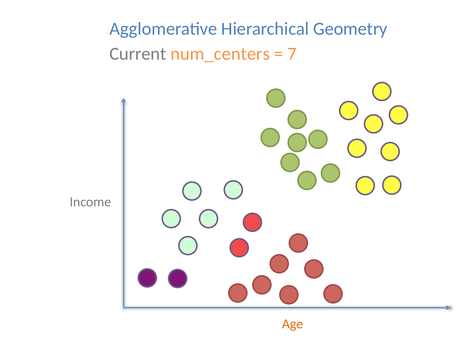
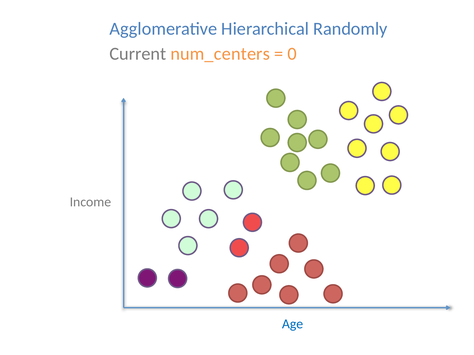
Geometry: Geometry -> Randomly (350, 29)
7: 7 -> 0 (292, 54)
Age colour: orange -> blue (293, 324)
